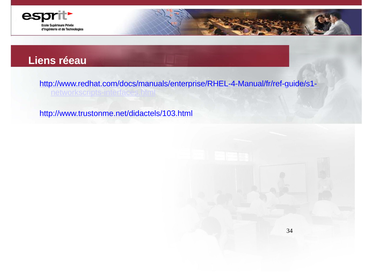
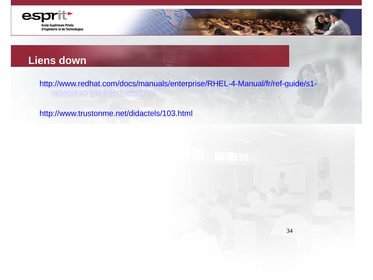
réeau: réeau -> down (73, 60)
